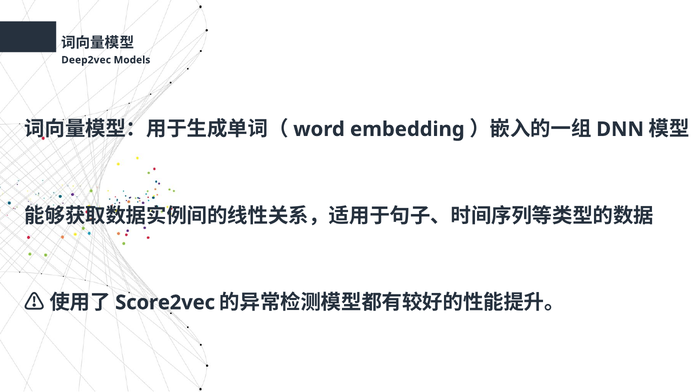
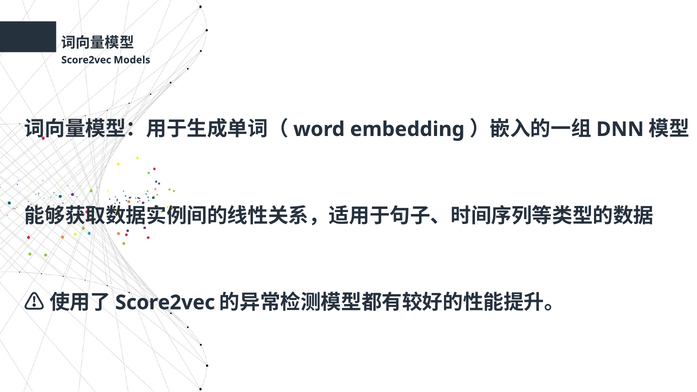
Deep2vec: Deep2vec -> Score2vec (86, 60)
